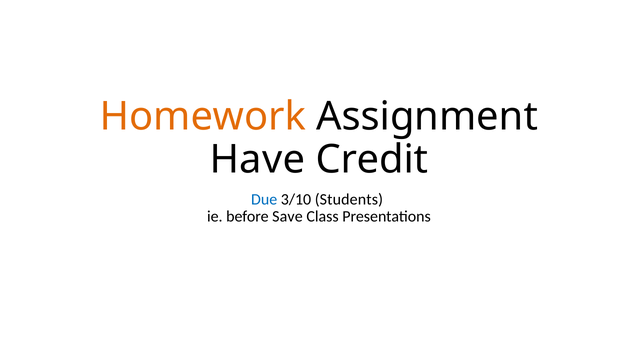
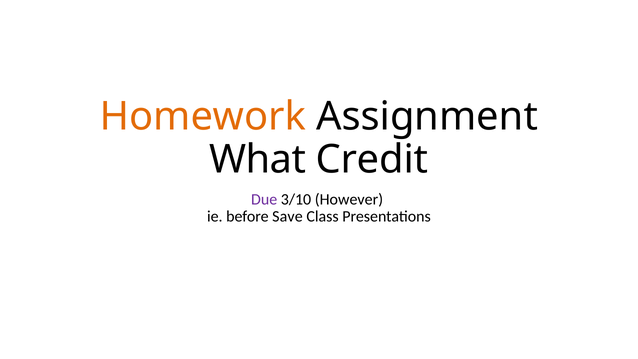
Have: Have -> What (258, 159)
Due colour: blue -> purple (264, 199)
Students: Students -> However (349, 199)
